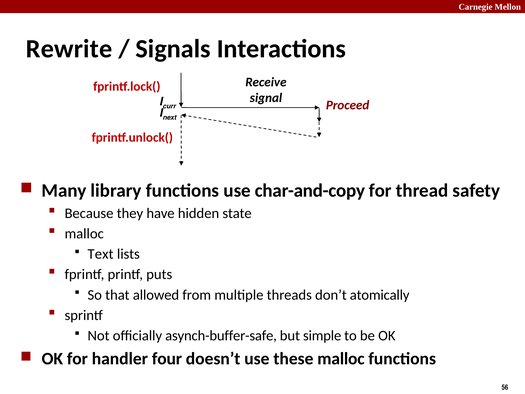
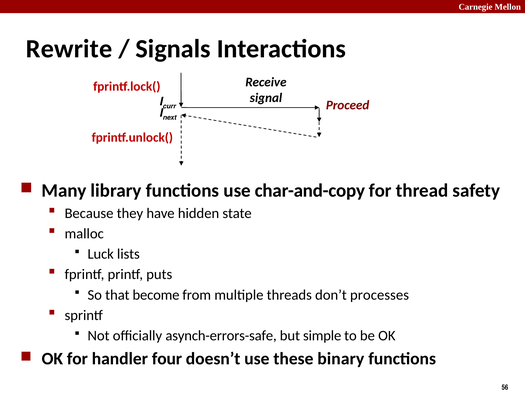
Text: Text -> Luck (101, 254)
allowed: allowed -> become (156, 295)
atomically: atomically -> processes (380, 295)
asynch-buffer-safe: asynch-buffer-safe -> asynch-errors-safe (221, 336)
these malloc: malloc -> binary (341, 359)
